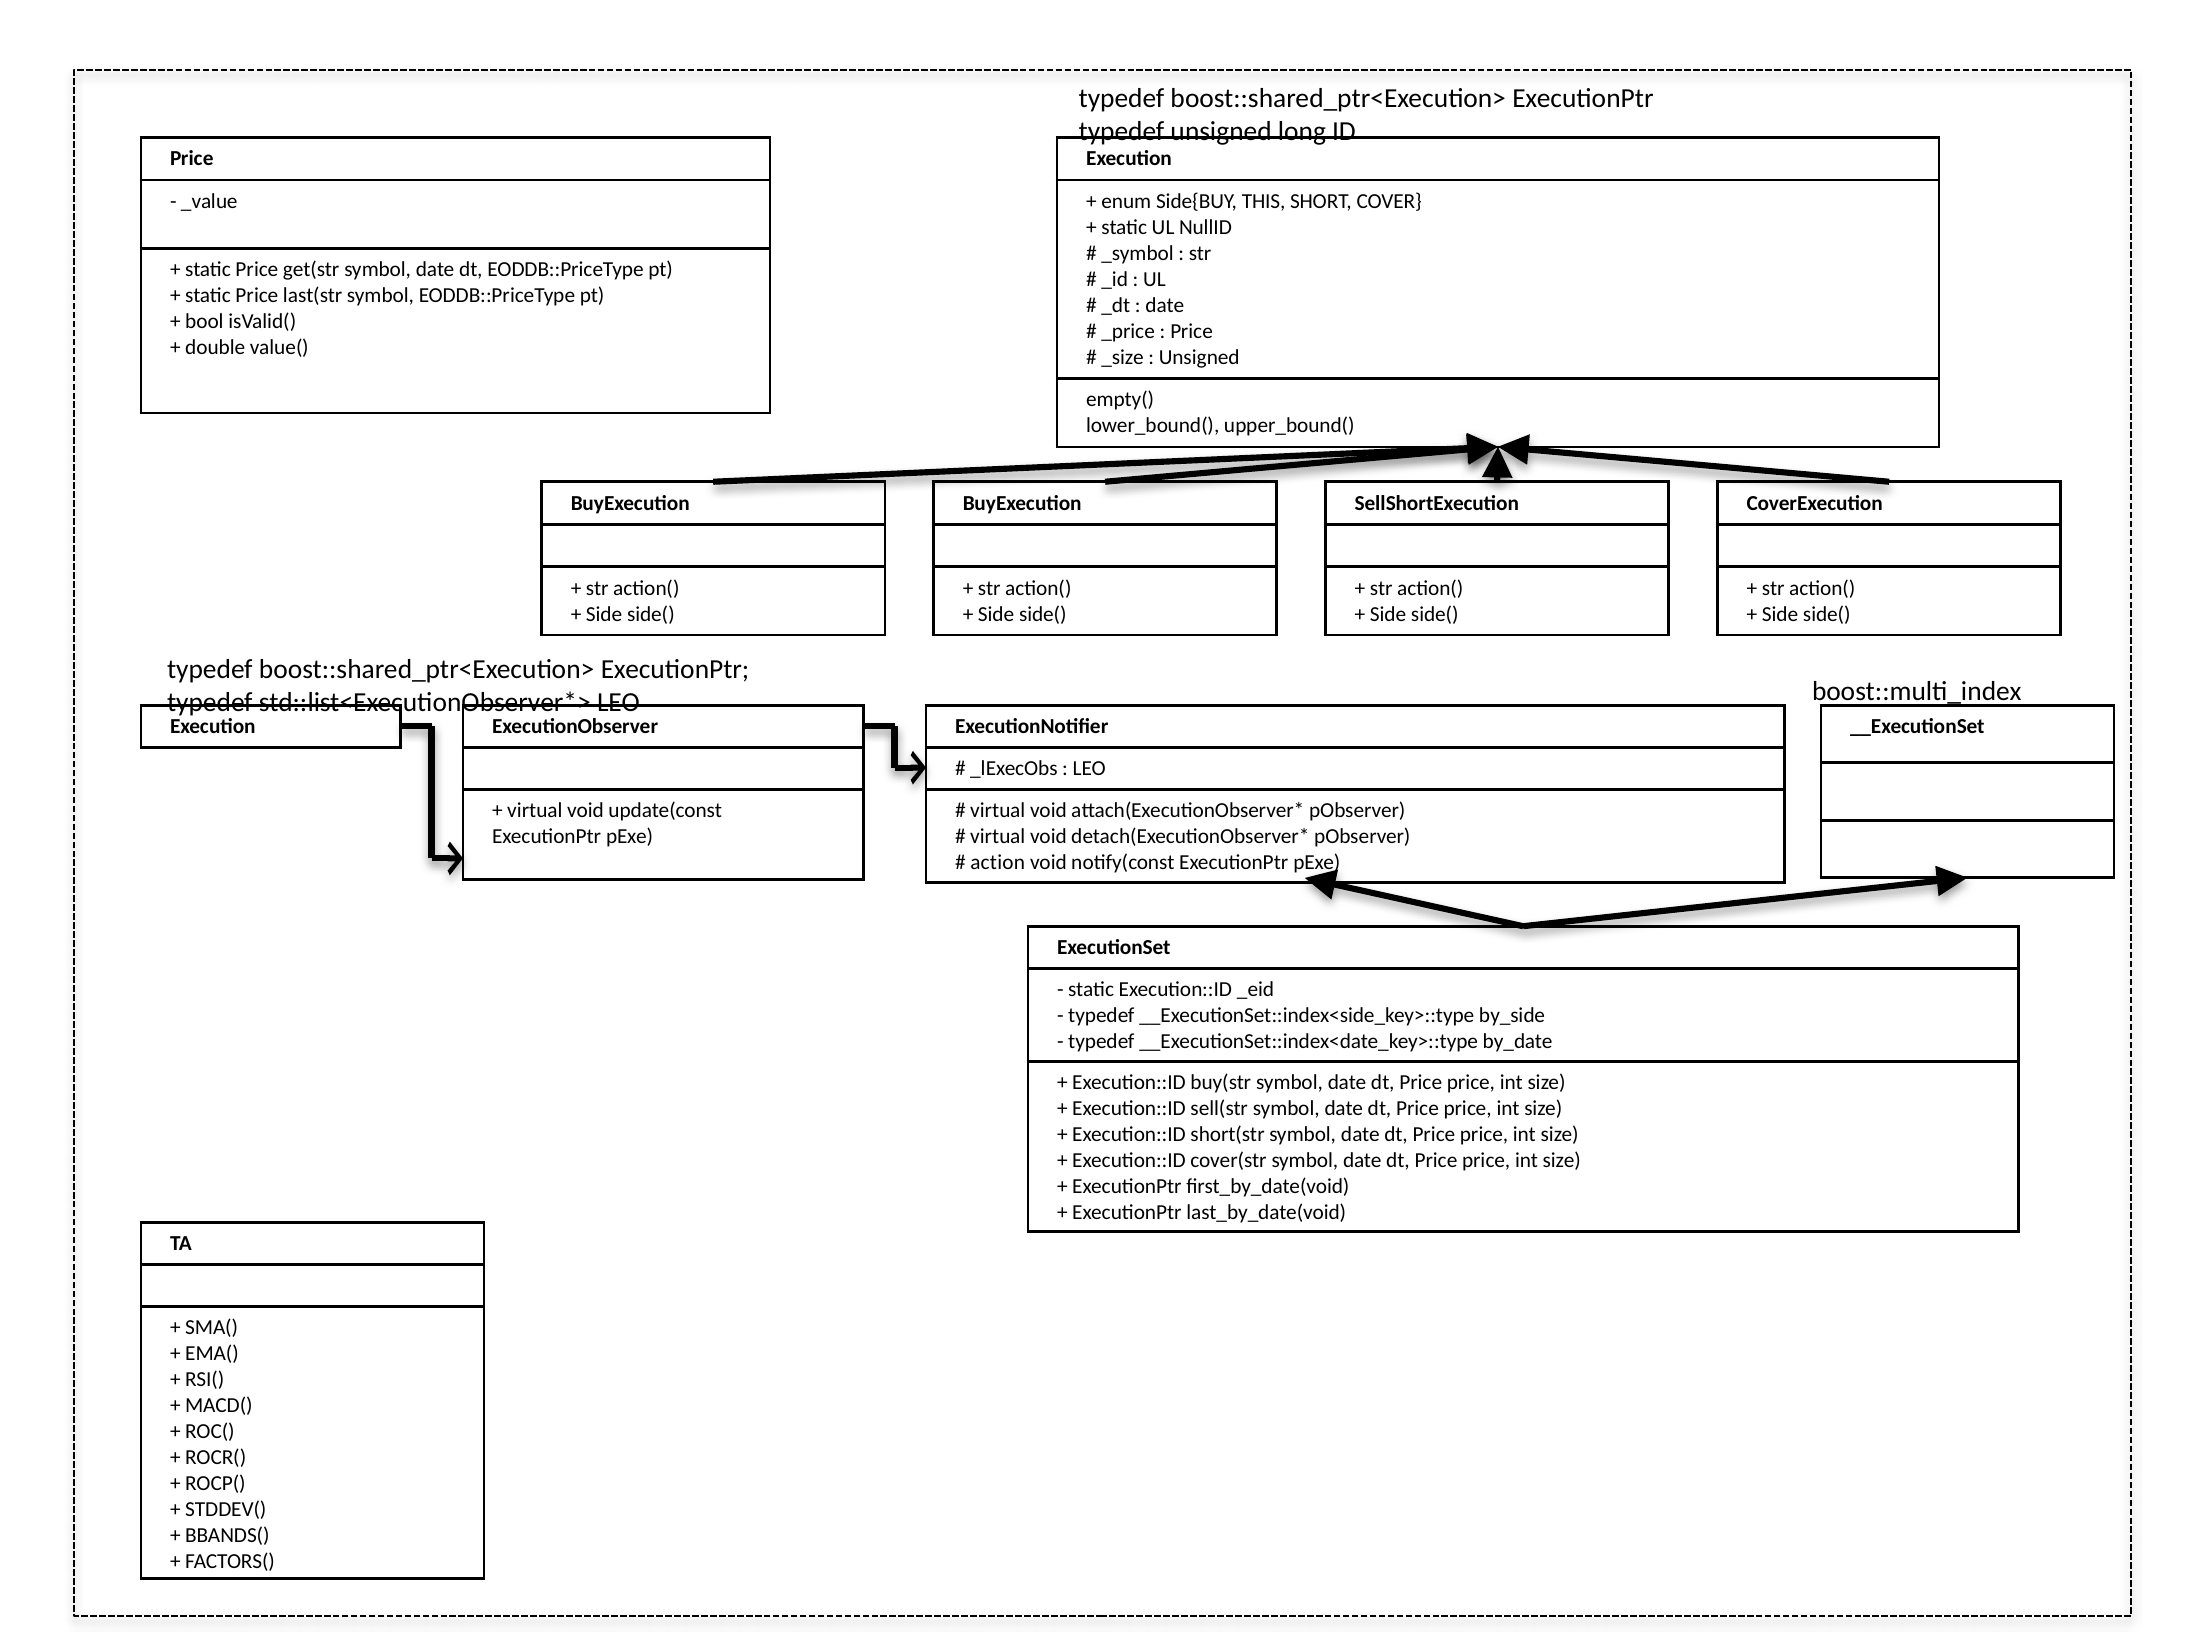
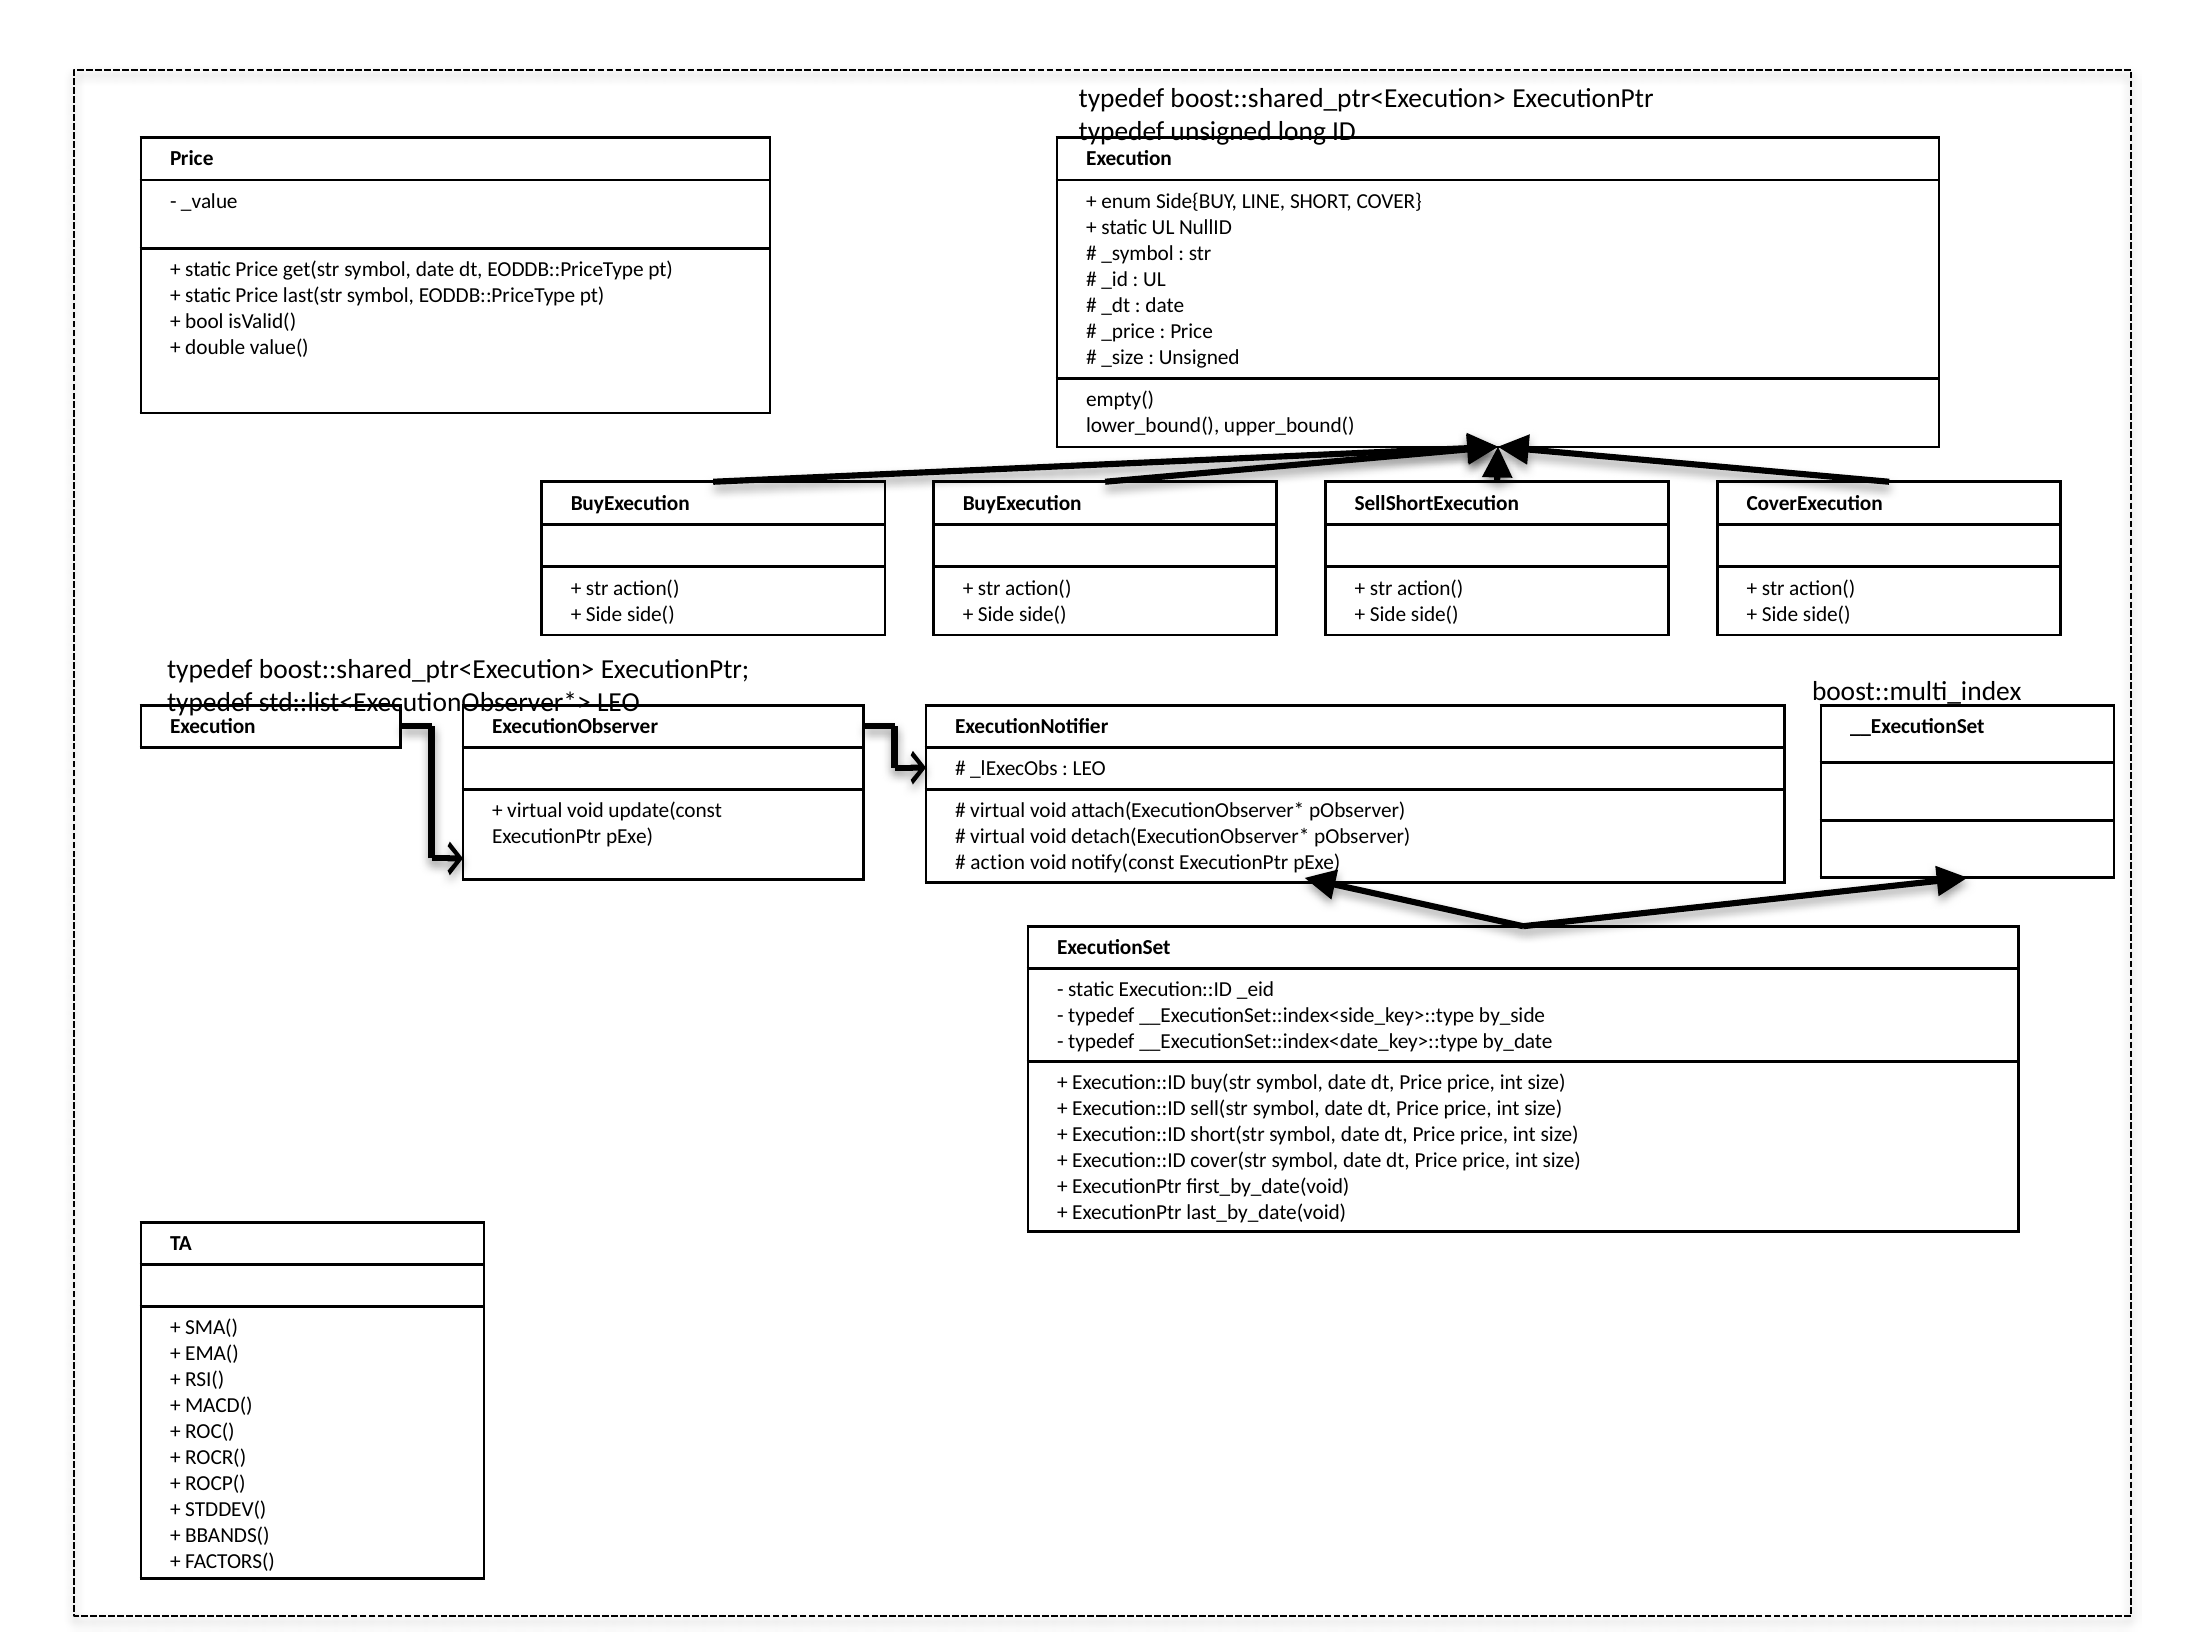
THIS: THIS -> LINE (1264, 201)
